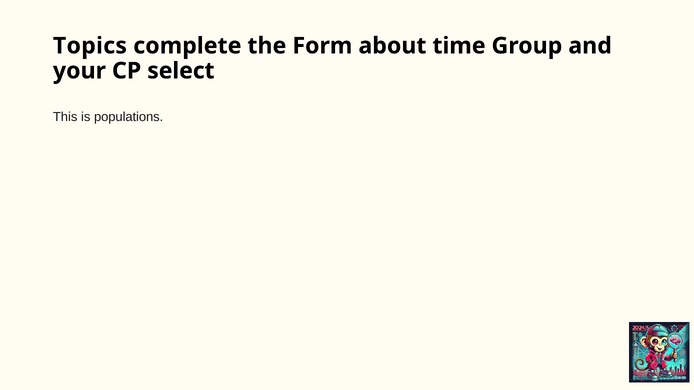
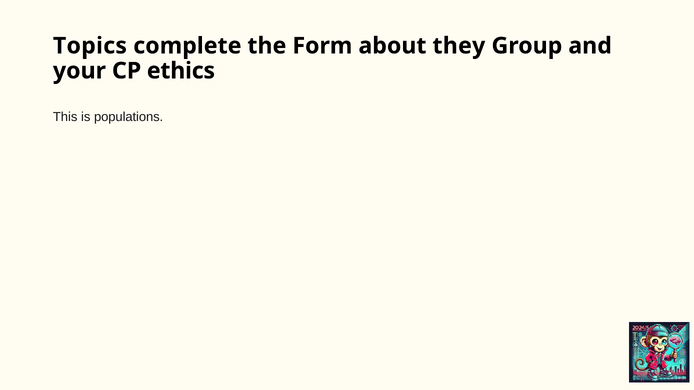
time: time -> they (459, 46)
select: select -> ethics (181, 71)
